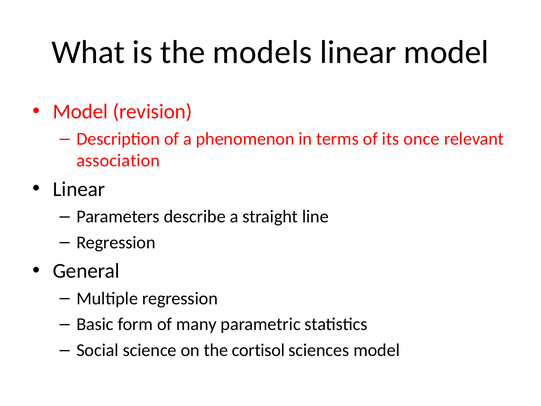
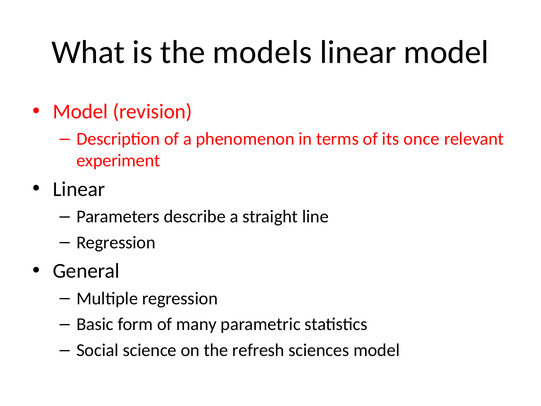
association: association -> experiment (118, 161)
cortisol: cortisol -> refresh (258, 350)
